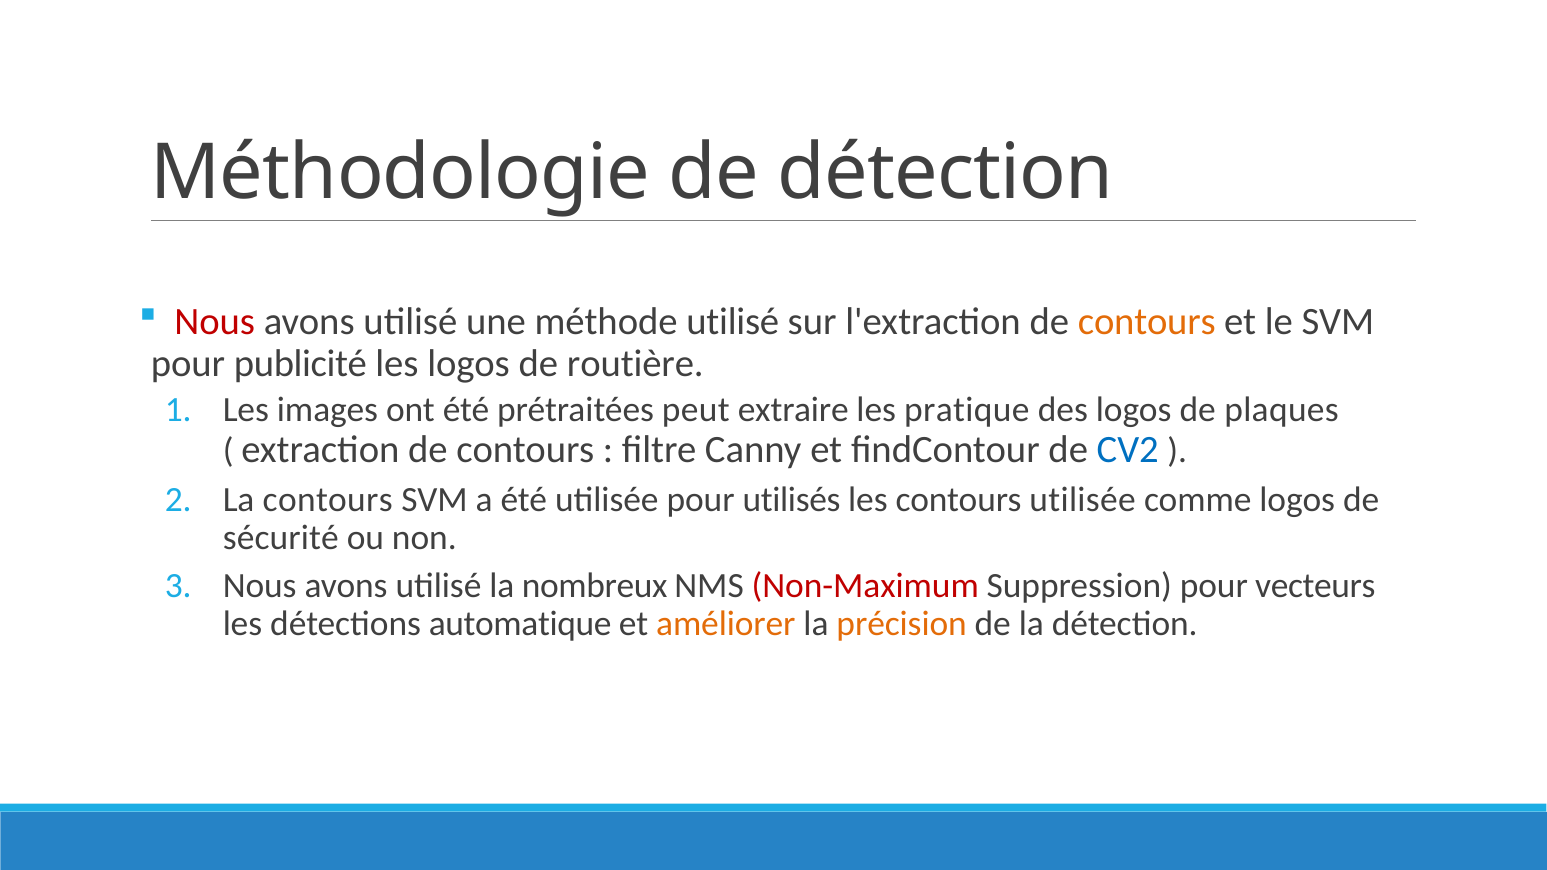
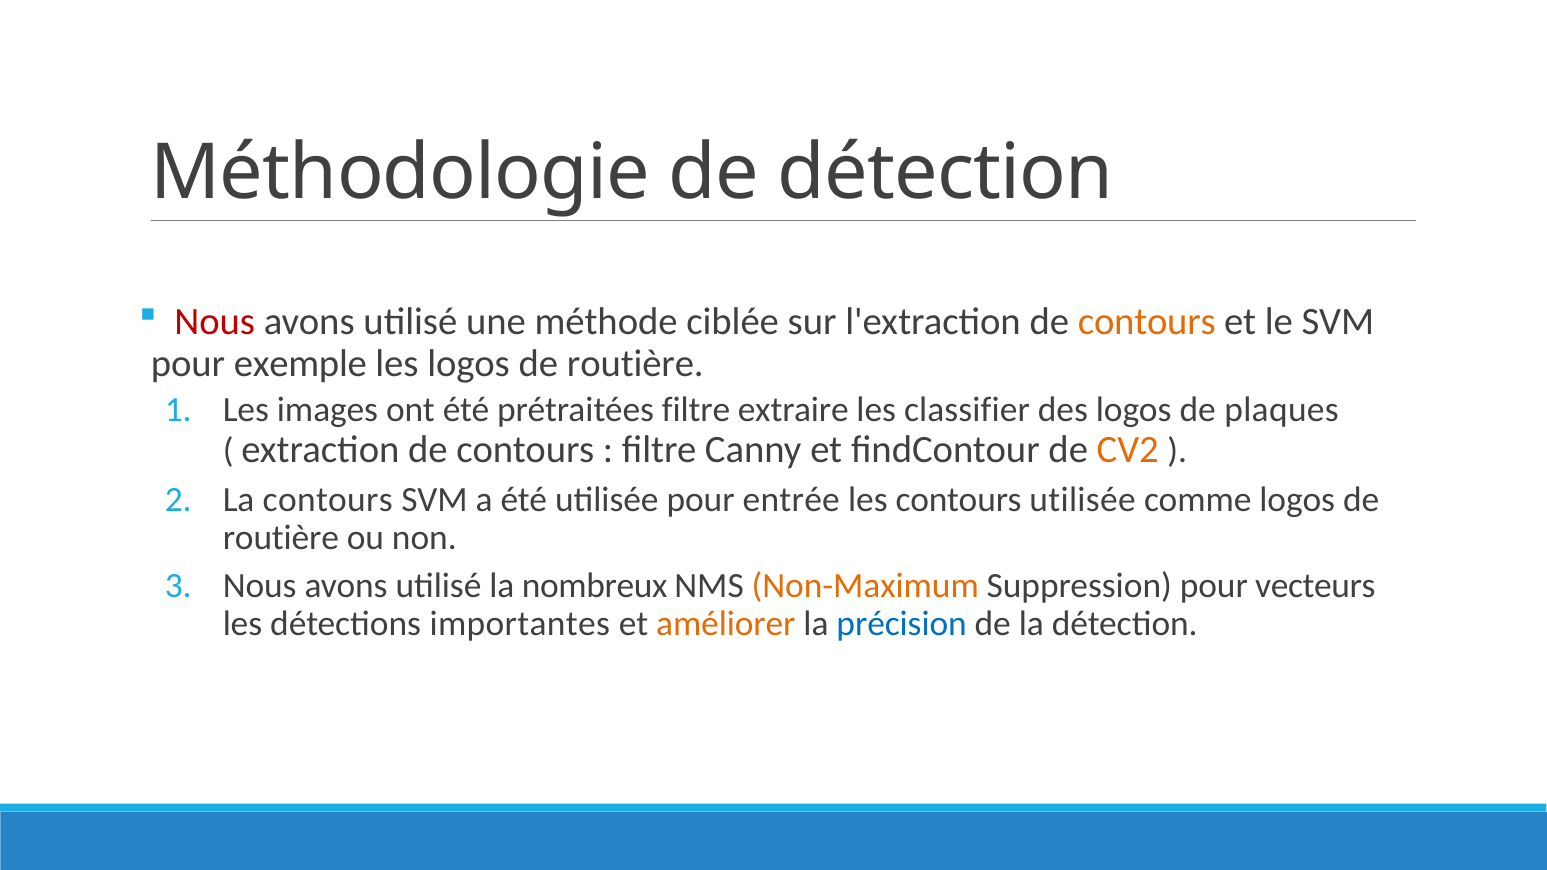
méthode utilisé: utilisé -> ciblée (733, 322)
publicité: publicité -> exemple (300, 364)
prétraitées peut: peut -> filtre (696, 410)
pratique: pratique -> classifier (967, 410)
CV2 colour: blue -> orange (1128, 450)
utilisés: utilisés -> entrée (791, 500)
sécurité: sécurité -> routière (281, 538)
Non-Maximum colour: red -> orange (865, 586)
automatique: automatique -> importantes (520, 624)
précision colour: orange -> blue (902, 624)
